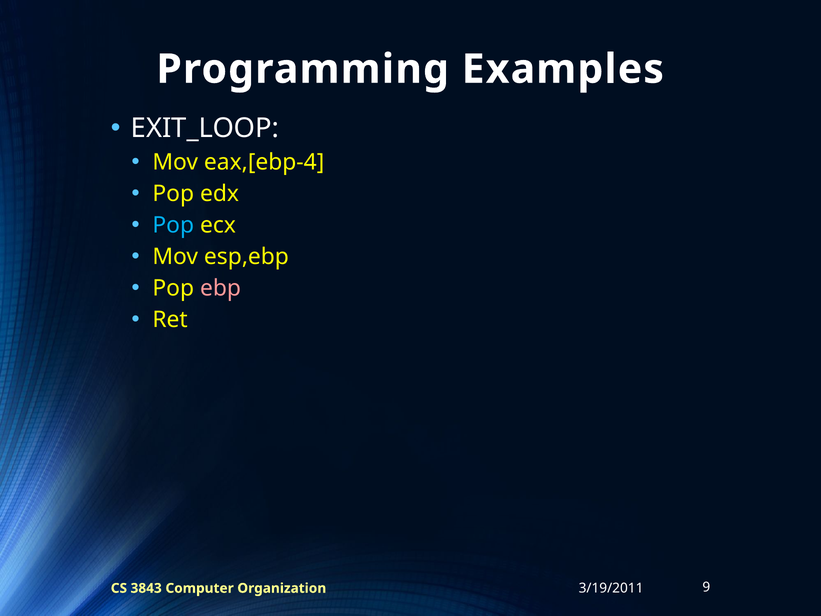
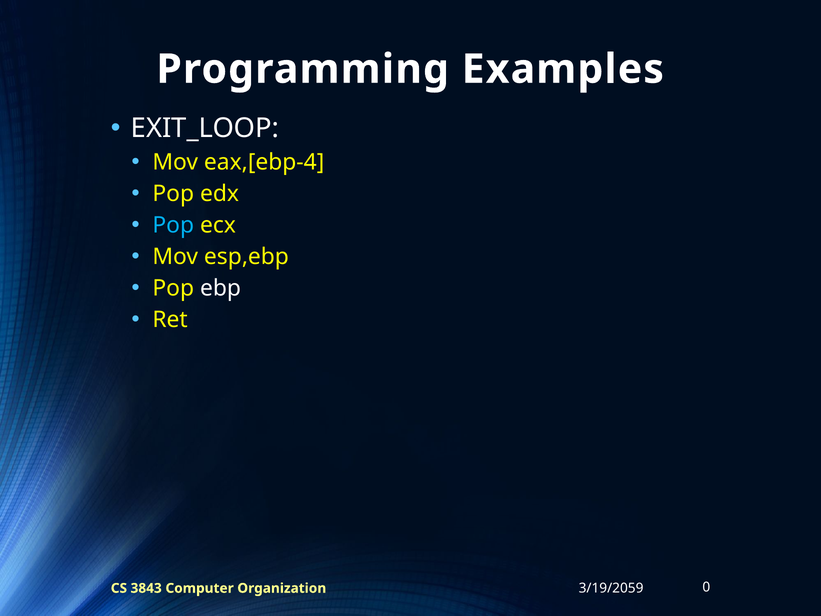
ebp colour: pink -> white (220, 288)
3/19/2011: 3/19/2011 -> 3/19/2059 (611, 588)
9: 9 -> 0 (706, 587)
